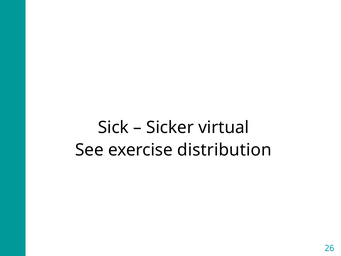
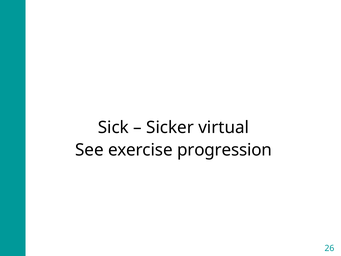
distribution: distribution -> progression (225, 150)
